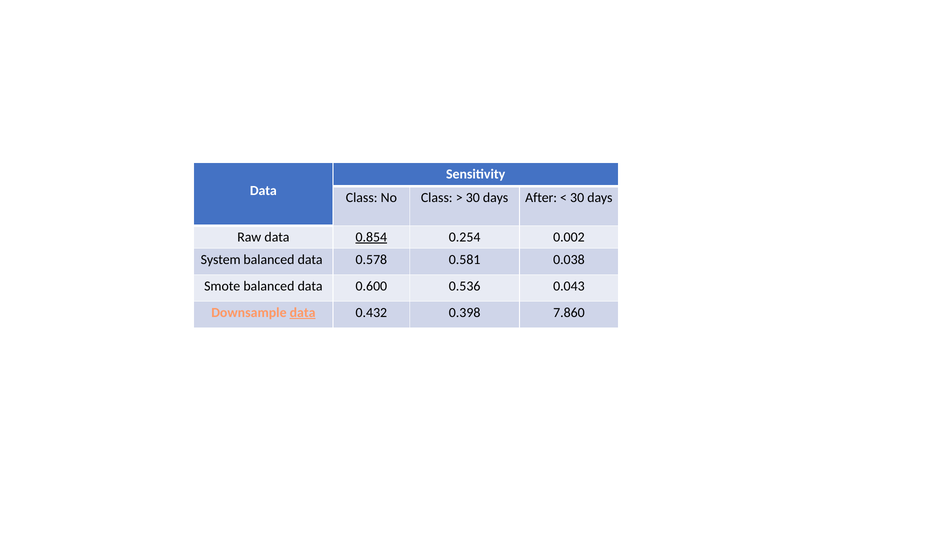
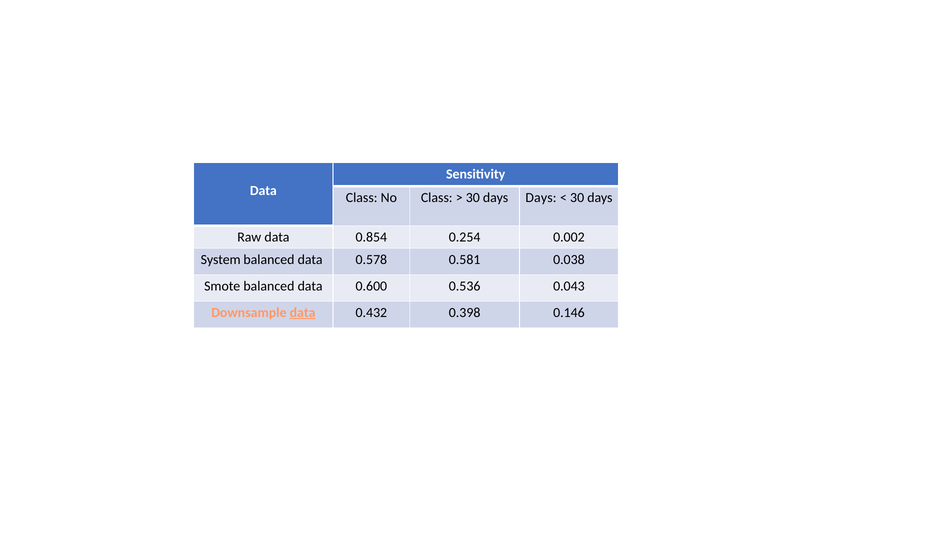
days After: After -> Days (541, 198)
0.854 underline: present -> none (371, 237)
7.860: 7.860 -> 0.146 (569, 313)
